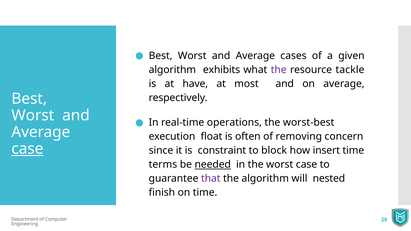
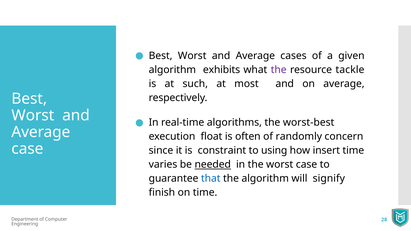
have: have -> such (195, 84)
operations: operations -> algorithms (234, 122)
removing: removing -> randomly (299, 137)
case underline: present -> none (27, 149)
block: block -> using (274, 151)
terms: terms -> varies (163, 165)
that colour: purple -> blue (211, 179)
nested: nested -> signify (329, 179)
